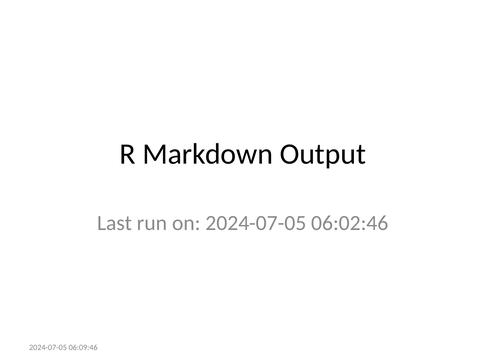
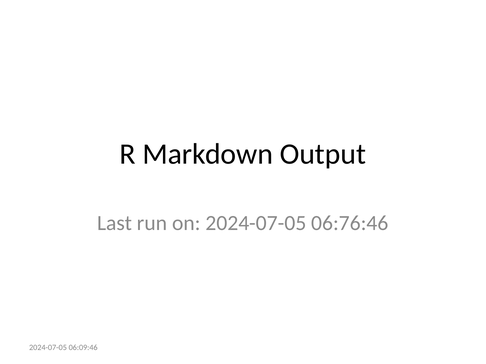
06:02:46: 06:02:46 -> 06:76:46 (350, 223)
